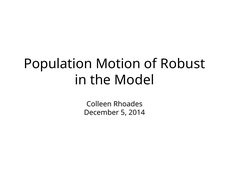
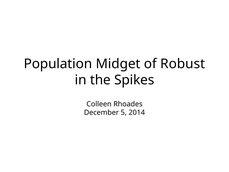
Motion: Motion -> Midget (118, 64)
Model: Model -> Spikes (134, 80)
